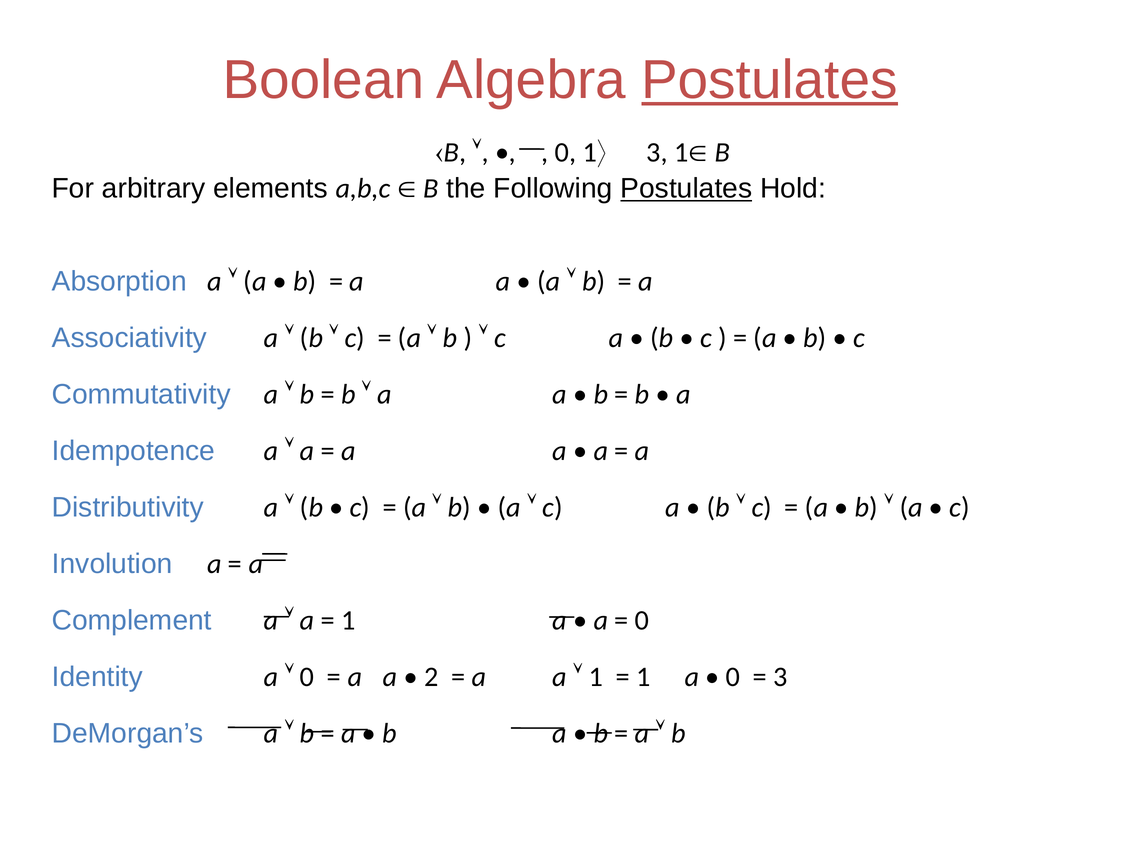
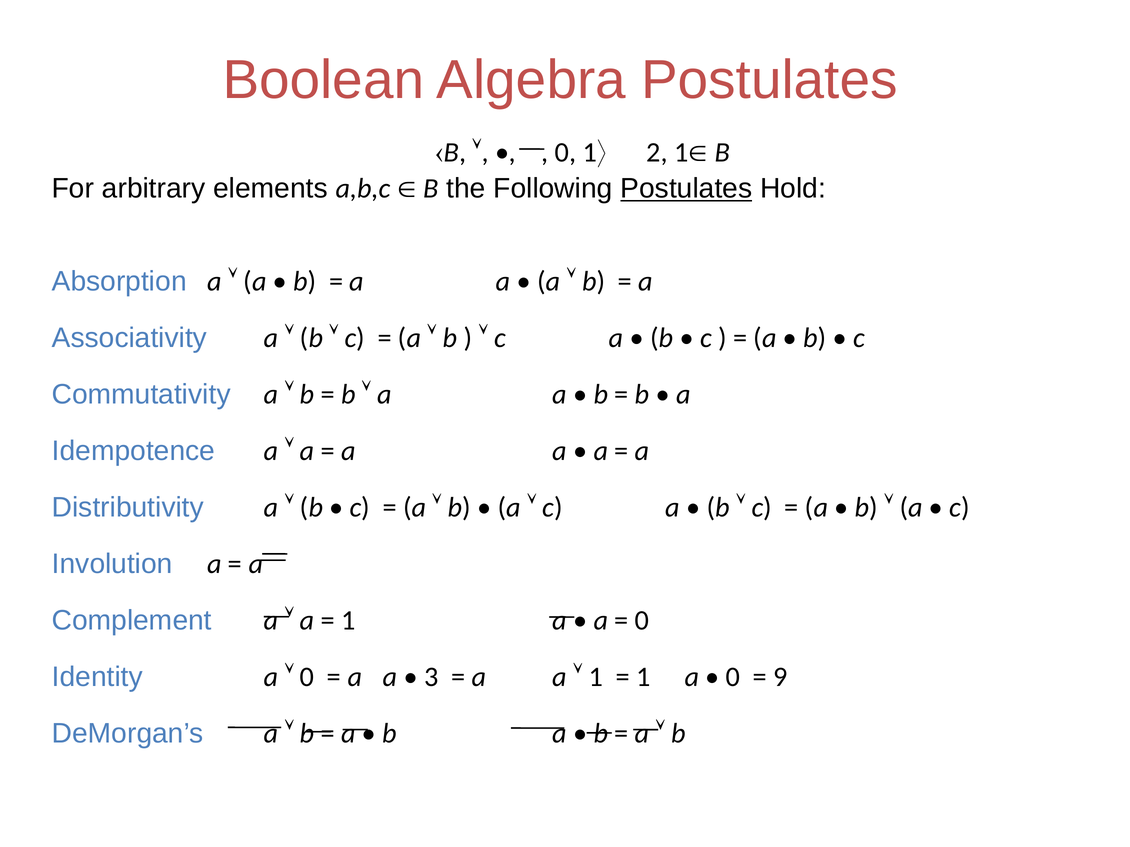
Postulates underline: present -> none (770, 80)
1 3: 3 -> 2 (657, 152)
2: 2 -> 3 (431, 677)
3: 3 -> 9 (780, 677)
